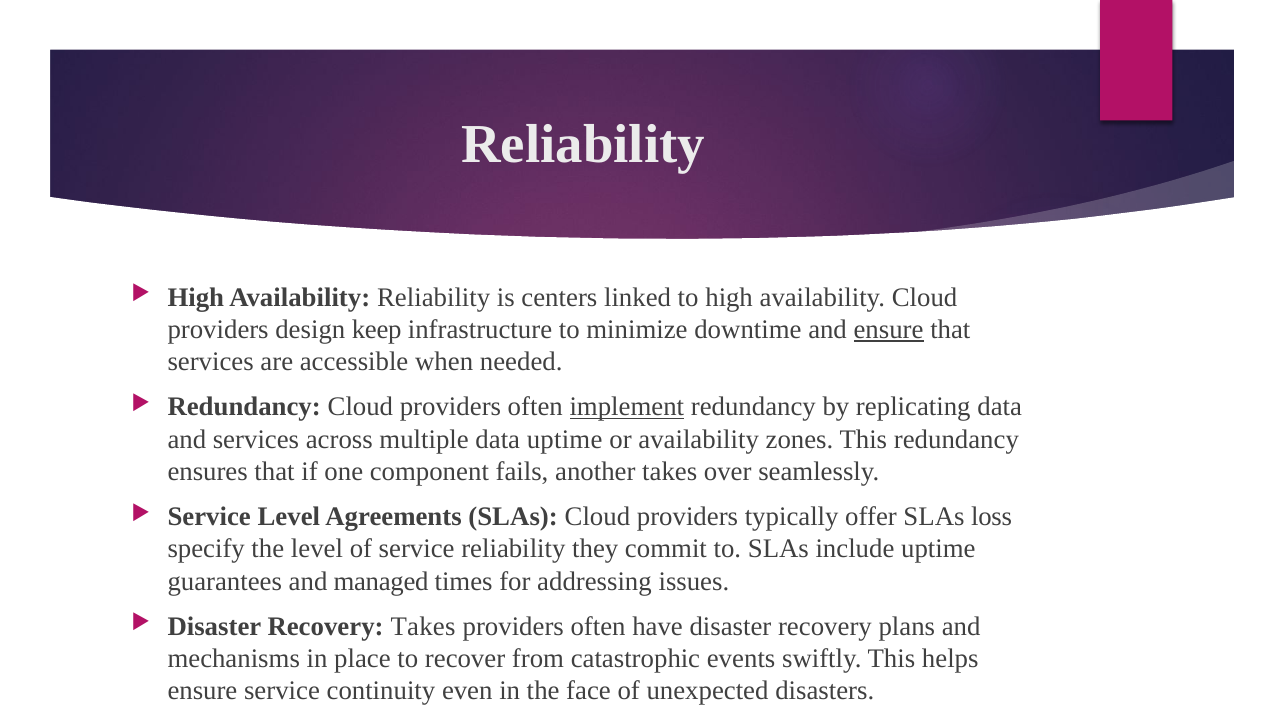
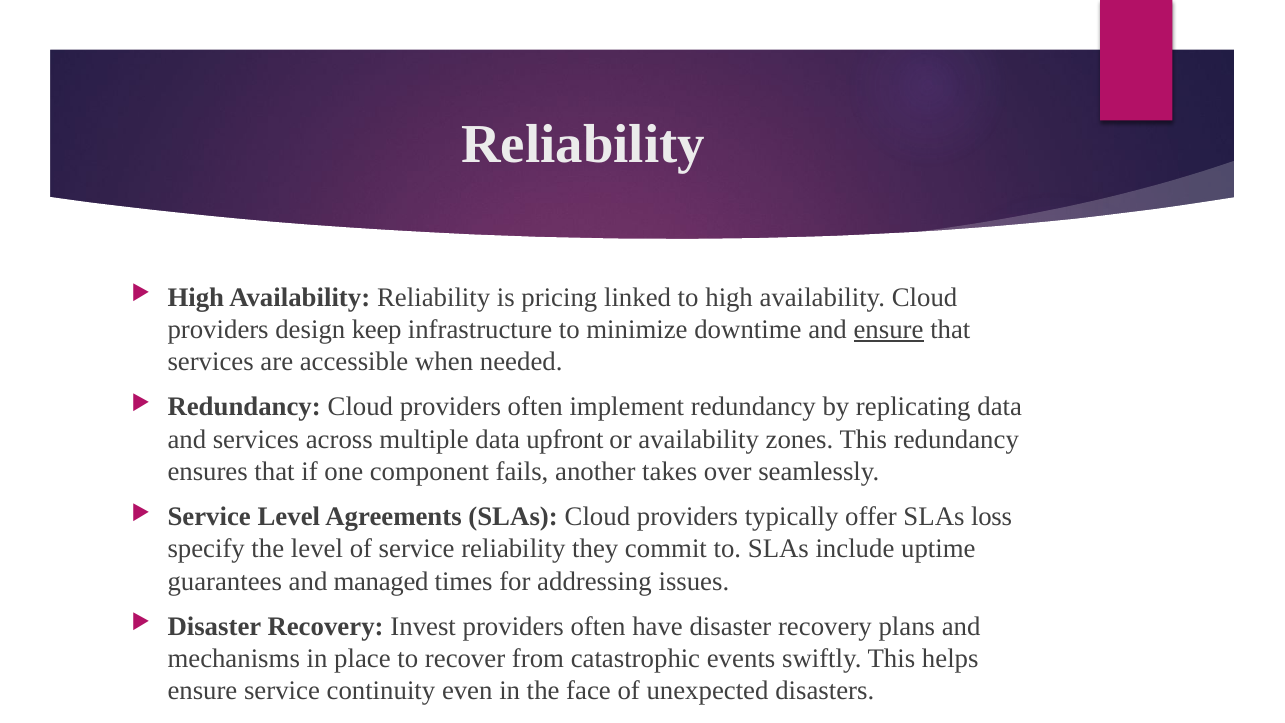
centers: centers -> pricing (559, 297)
implement underline: present -> none (627, 407)
data uptime: uptime -> upfront (565, 439)
Recovery Takes: Takes -> Invest (423, 627)
